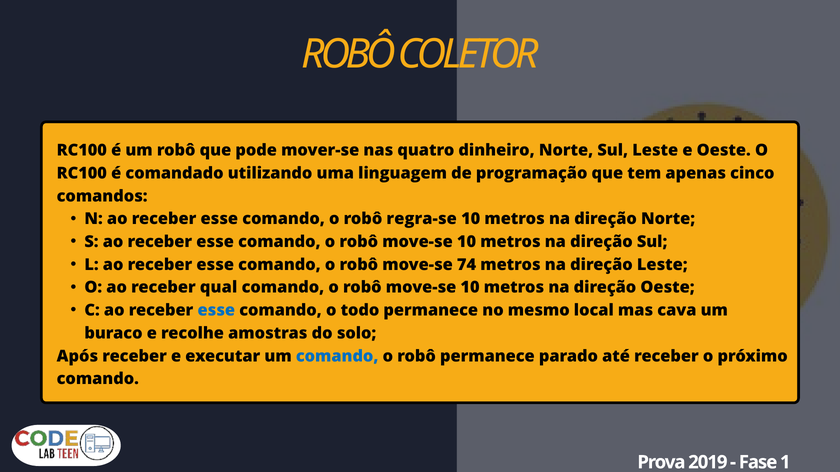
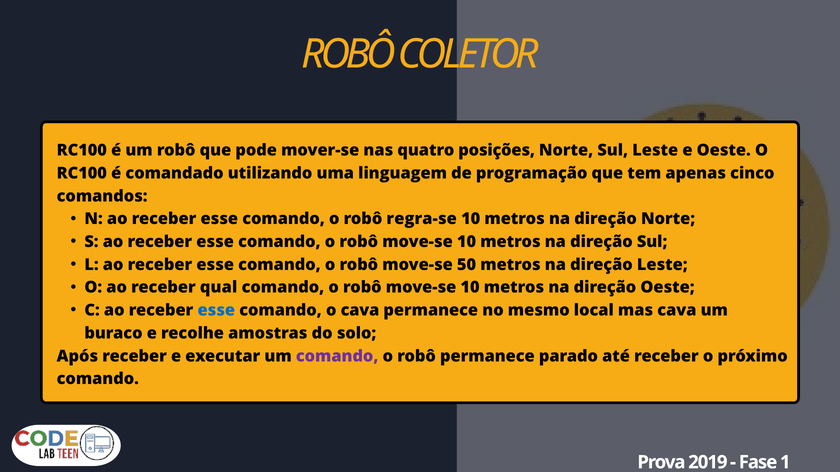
dinheiro: dinheiro -> posições (497, 151)
74: 74 -> 50 (467, 265)
o todo: todo -> cava (360, 311)
comando colour: blue -> purple (337, 357)
